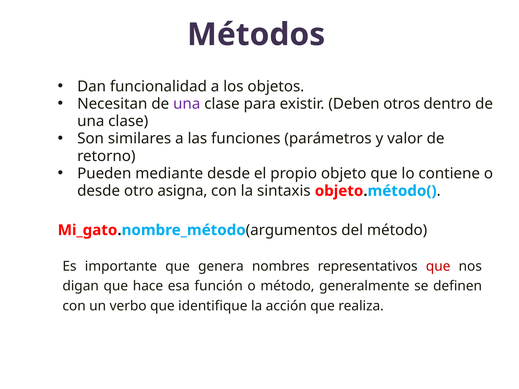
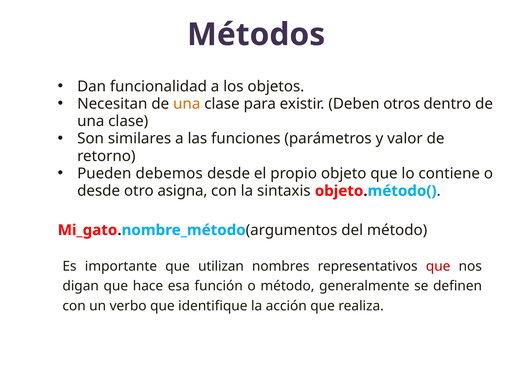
una colour: purple -> orange (187, 104)
mediante: mediante -> debemos (169, 174)
genera: genera -> utilizan (221, 267)
